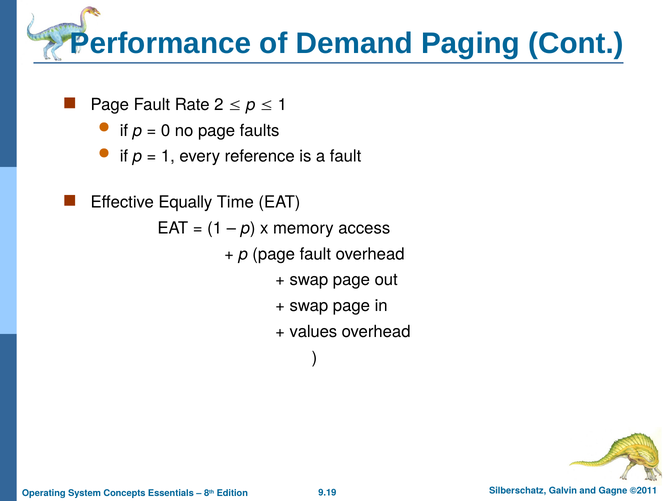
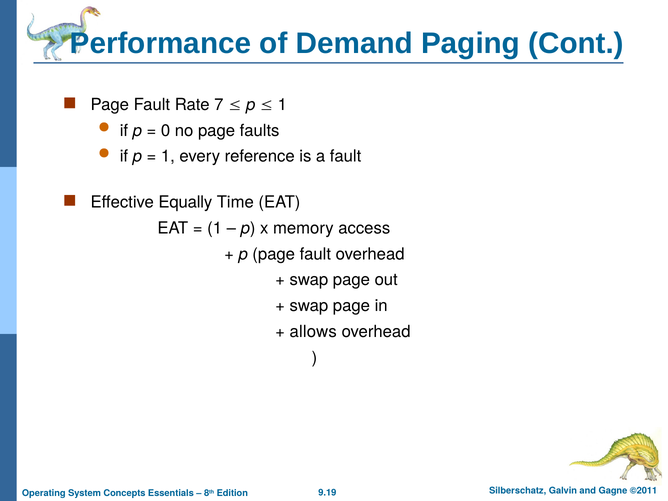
2: 2 -> 7 (219, 105)
values: values -> allows (313, 332)
